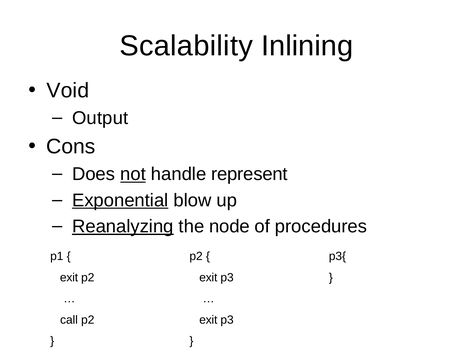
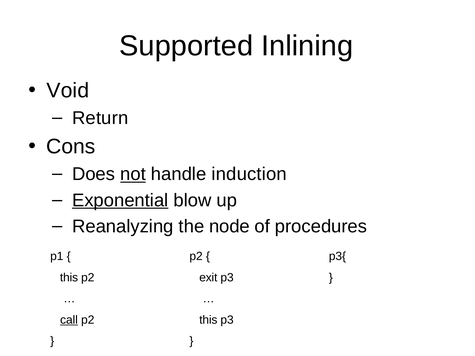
Scalability: Scalability -> Supported (186, 46)
Output: Output -> Return (100, 118)
represent: represent -> induction (249, 174)
Reanalyzing underline: present -> none (123, 227)
exit: exit -> this (69, 278)
call underline: none -> present (69, 320)
exit: exit -> this (208, 320)
